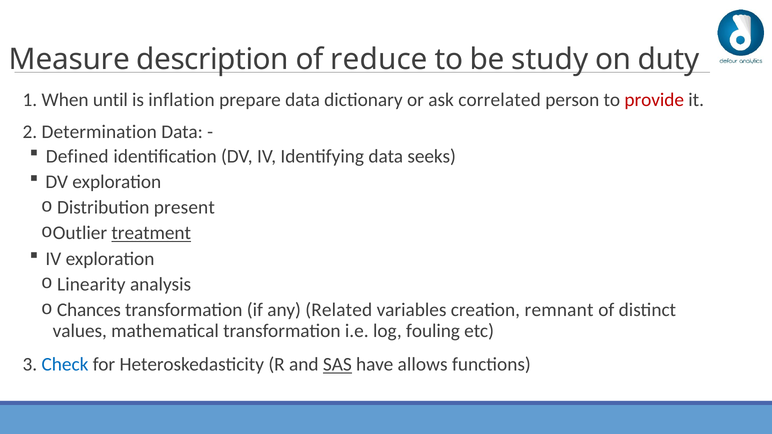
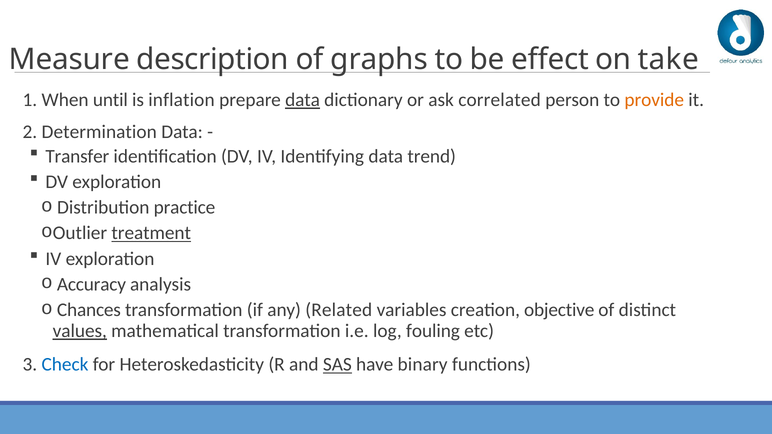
reduce: reduce -> graphs (379, 60)
study: study -> effect (550, 60)
duty: duty -> take (668, 60)
data underline: none -> present (303, 100)
provide colour: red -> orange (654, 100)
Defined: Defined -> Transfer (77, 156)
seeks: seeks -> trend (432, 156)
present: present -> practice (185, 208)
Linearity: Linearity -> Accuracy (91, 285)
remnant: remnant -> objective (559, 310)
values underline: none -> present (80, 331)
allows: allows -> binary (423, 365)
